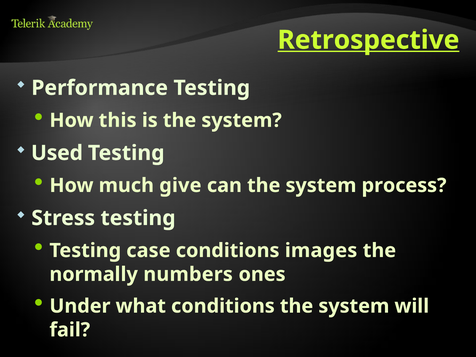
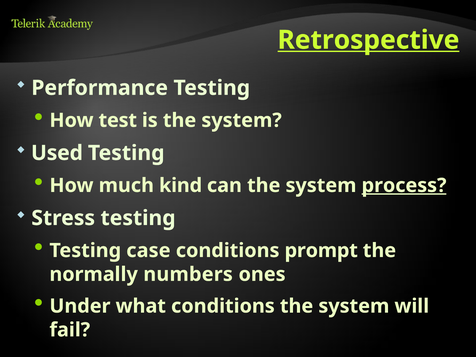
this: this -> test (118, 120)
give: give -> kind (181, 185)
process underline: none -> present (404, 185)
images: images -> prompt (321, 251)
